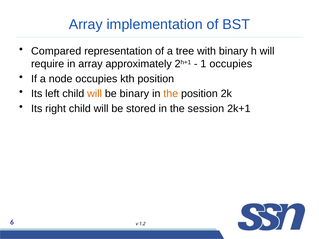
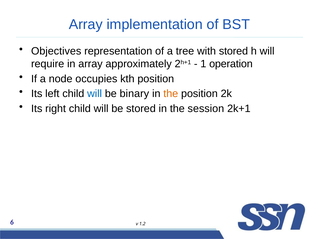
Compared: Compared -> Objectives (56, 51)
with binary: binary -> stored (233, 51)
1 occupies: occupies -> operation (231, 64)
will colour: orange -> blue (95, 94)
